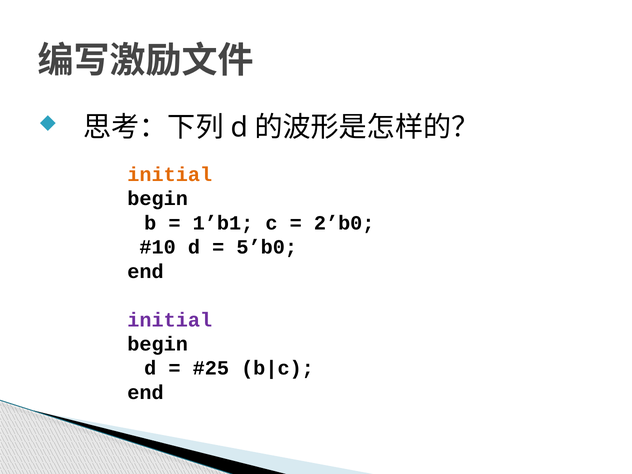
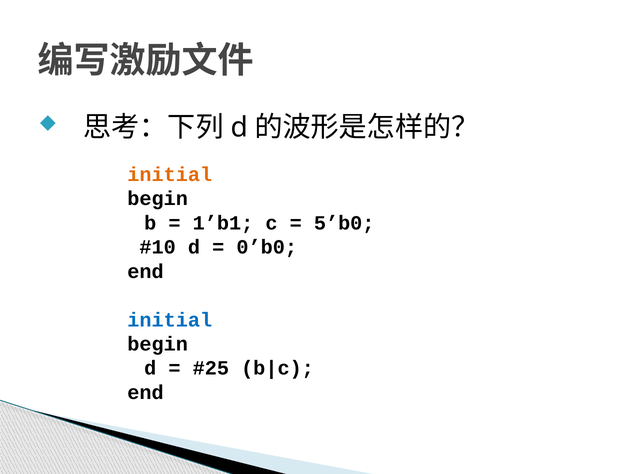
2’b0: 2’b0 -> 5’b0 (344, 223)
5’b0: 5’b0 -> 0’b0 (267, 247)
initial colour: purple -> blue (170, 320)
